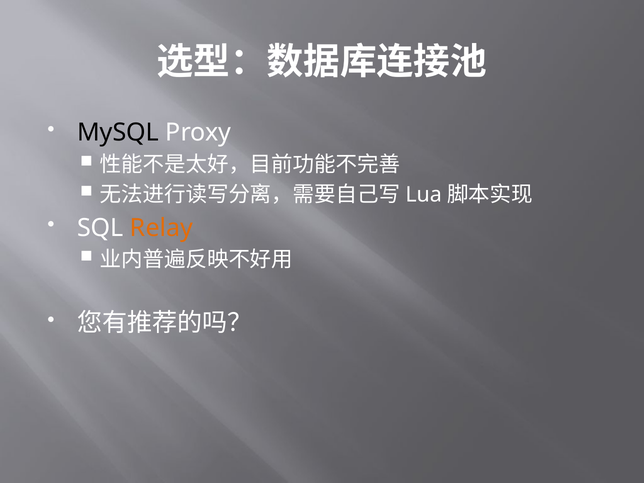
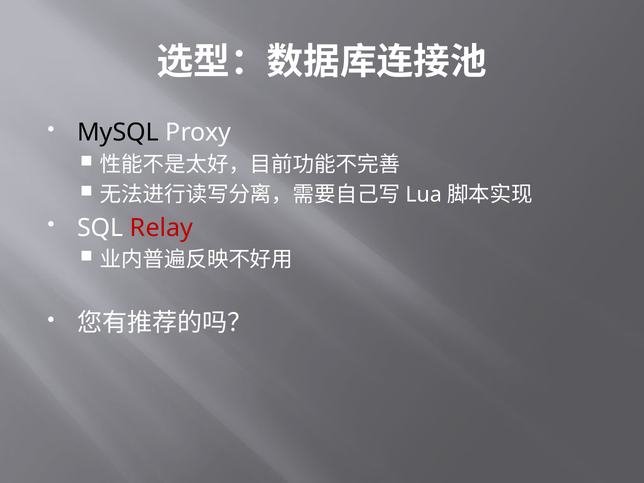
Relay colour: orange -> red (161, 228)
